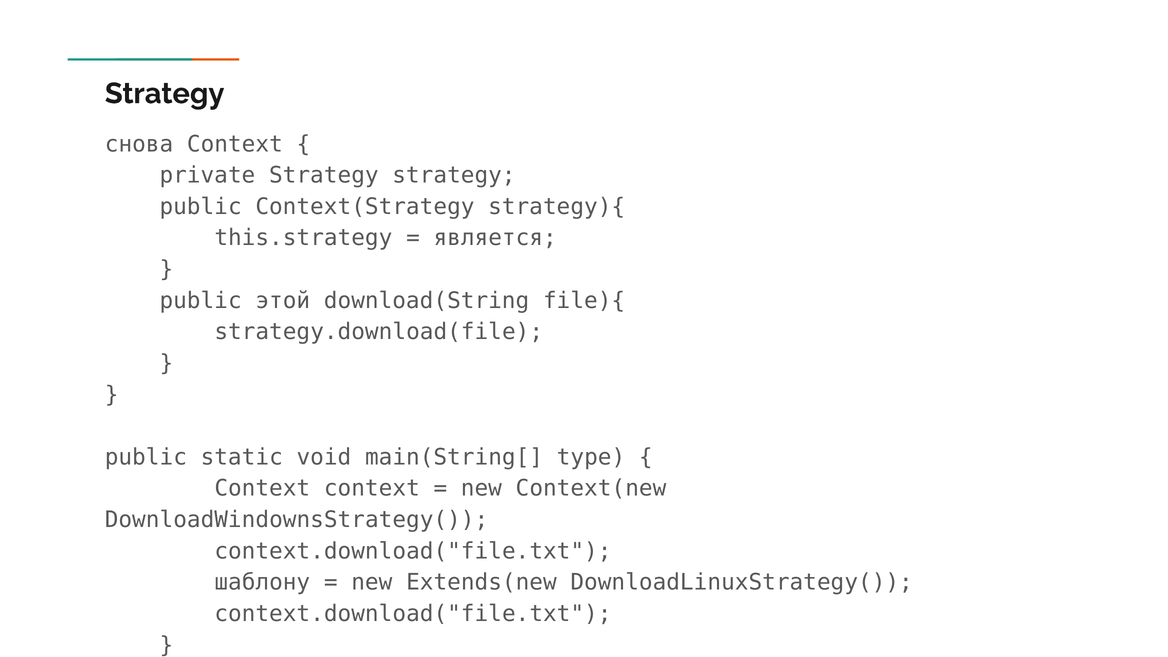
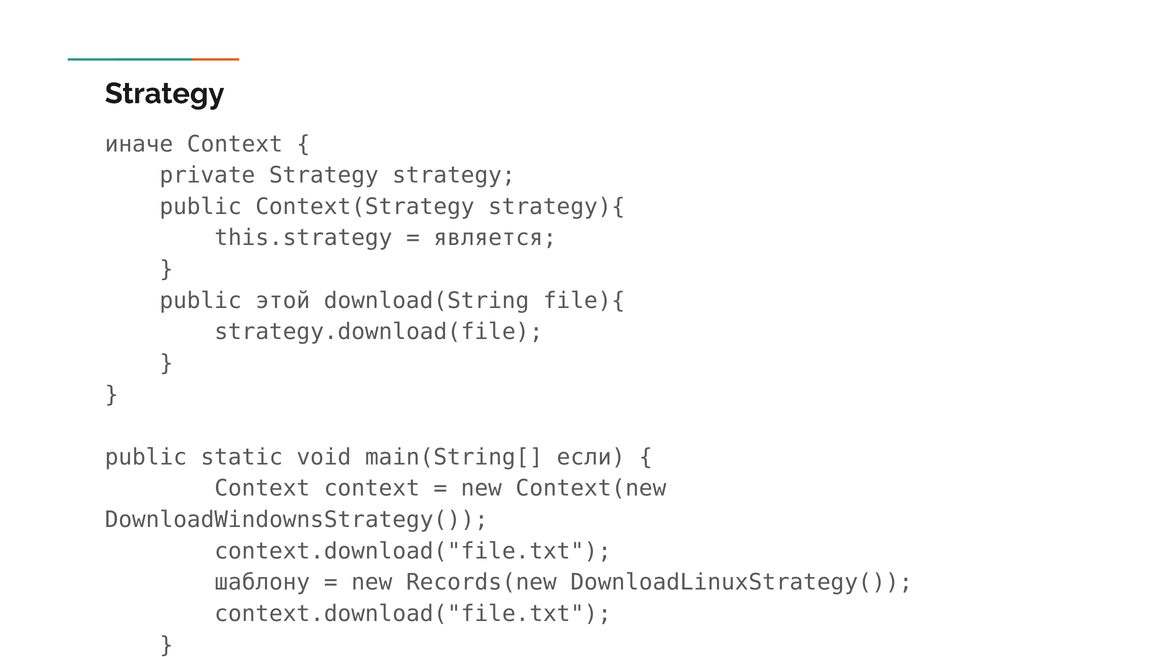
снова: снова -> иначе (139, 144)
type: type -> если (591, 457)
Extends(new: Extends(new -> Records(new (481, 582)
